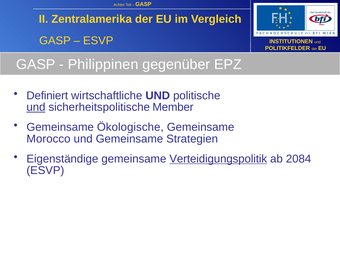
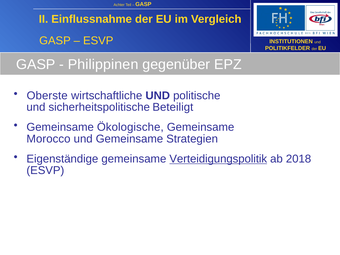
Zentralamerika: Zentralamerika -> Einflussnahme (92, 19)
Definiert: Definiert -> Oberste (47, 96)
und underline: present -> none (36, 107)
Member: Member -> Beteiligt (173, 107)
2084: 2084 -> 2018 (299, 159)
